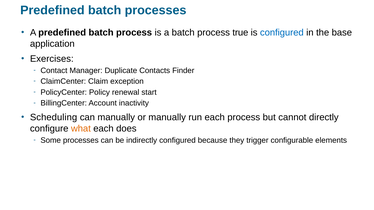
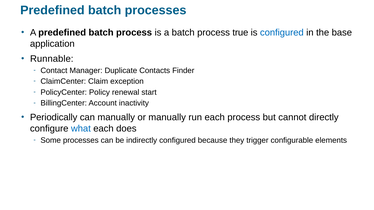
Exercises: Exercises -> Runnable (52, 59)
Scheduling: Scheduling -> Periodically (54, 117)
what colour: orange -> blue (81, 129)
